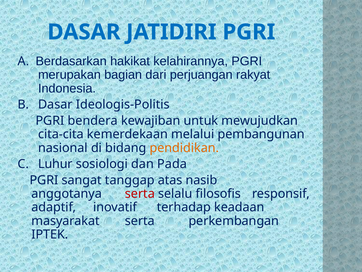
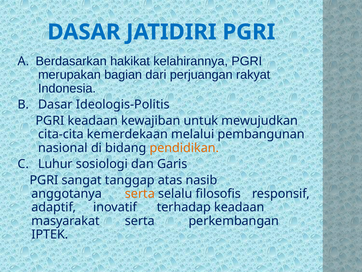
PGRI bendera: bendera -> keadaan (93, 120)
Pada: Pada -> Garis (172, 164)
serta colour: red -> orange (140, 193)
